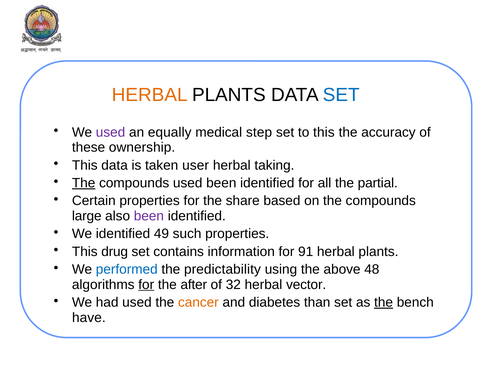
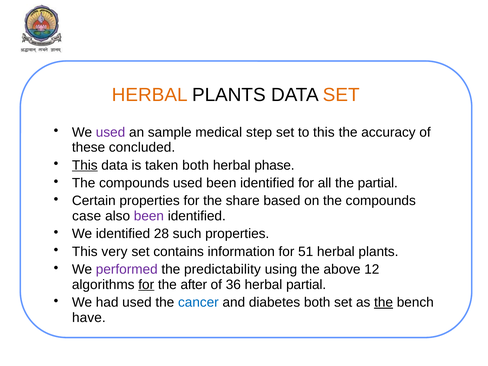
SET colour: blue -> orange (341, 95)
equally: equally -> sample (170, 132)
ownership: ownership -> concluded (142, 147)
This underline: none -> present (85, 165)
taken user: user -> both (196, 165)
taking: taking -> phase (274, 165)
The underline: present -> none (84, 183)
large: large -> case (87, 216)
49: 49 -> 28 (161, 234)
drug: drug -> very (114, 252)
91: 91 -> 51 (306, 252)
performed colour: blue -> purple (127, 269)
48: 48 -> 12 (372, 269)
32: 32 -> 36 (233, 285)
herbal vector: vector -> partial (306, 285)
cancer colour: orange -> blue (198, 302)
diabetes than: than -> both (317, 302)
